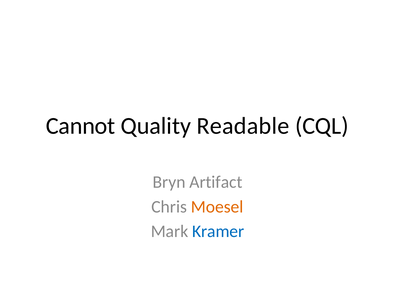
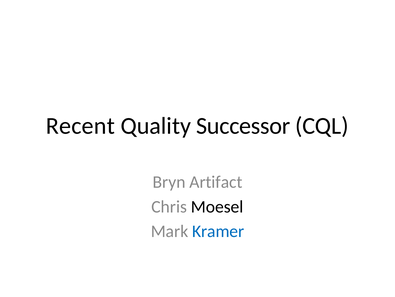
Cannot: Cannot -> Recent (80, 125)
Readable: Readable -> Successor (243, 125)
Moesel colour: orange -> black (217, 206)
